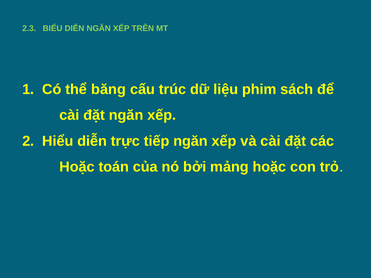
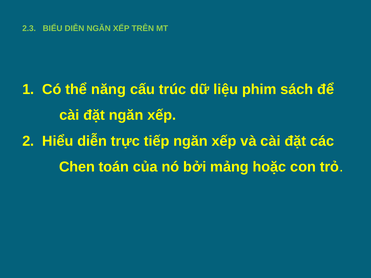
băng: băng -> năng (108, 89)
Hoặc: Hoặc -> Chen (77, 167)
